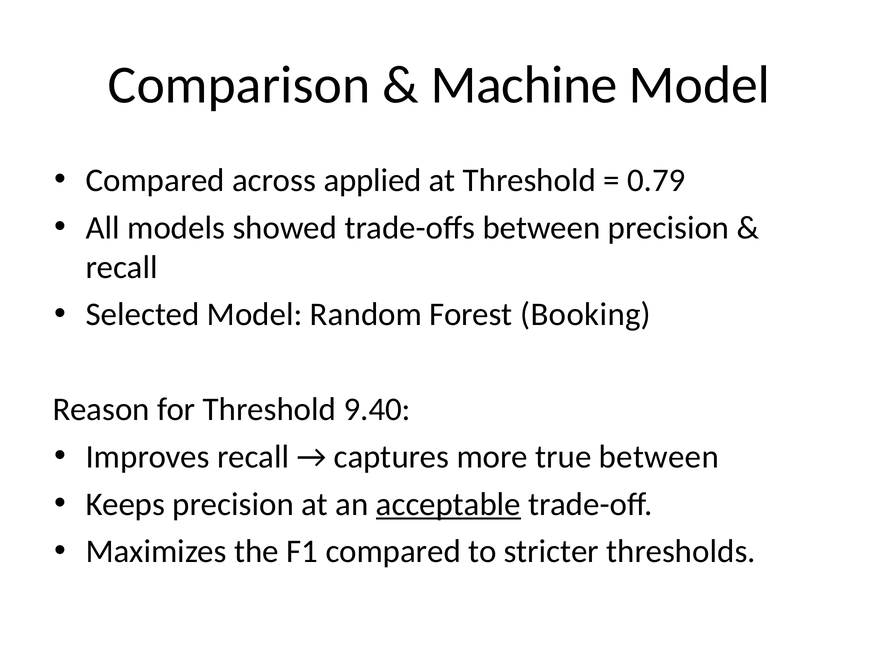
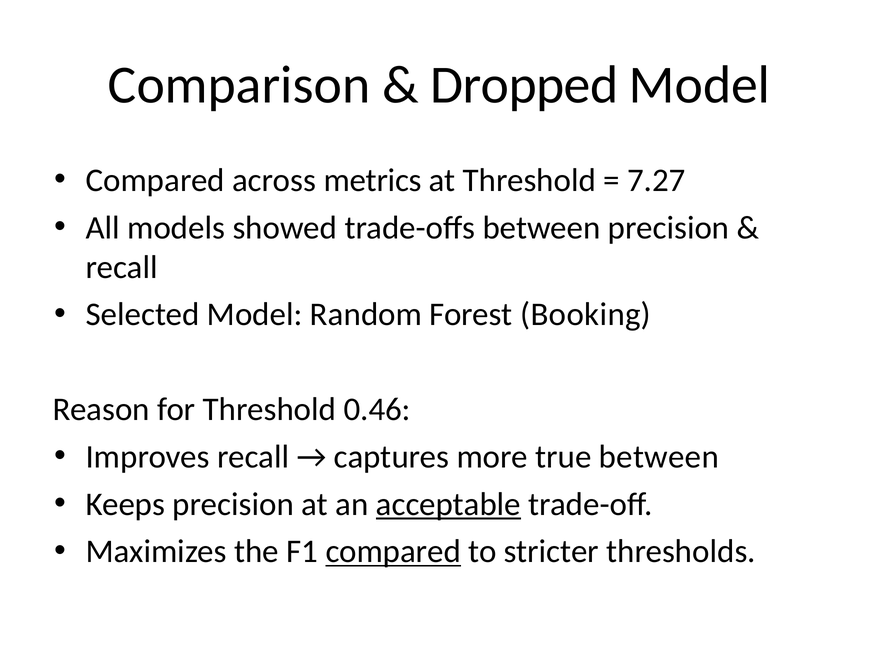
Machine: Machine -> Dropped (524, 85)
applied: applied -> metrics (373, 180)
0.79: 0.79 -> 7.27 (656, 180)
9.40: 9.40 -> 0.46 (377, 410)
compared underline: none -> present (393, 552)
